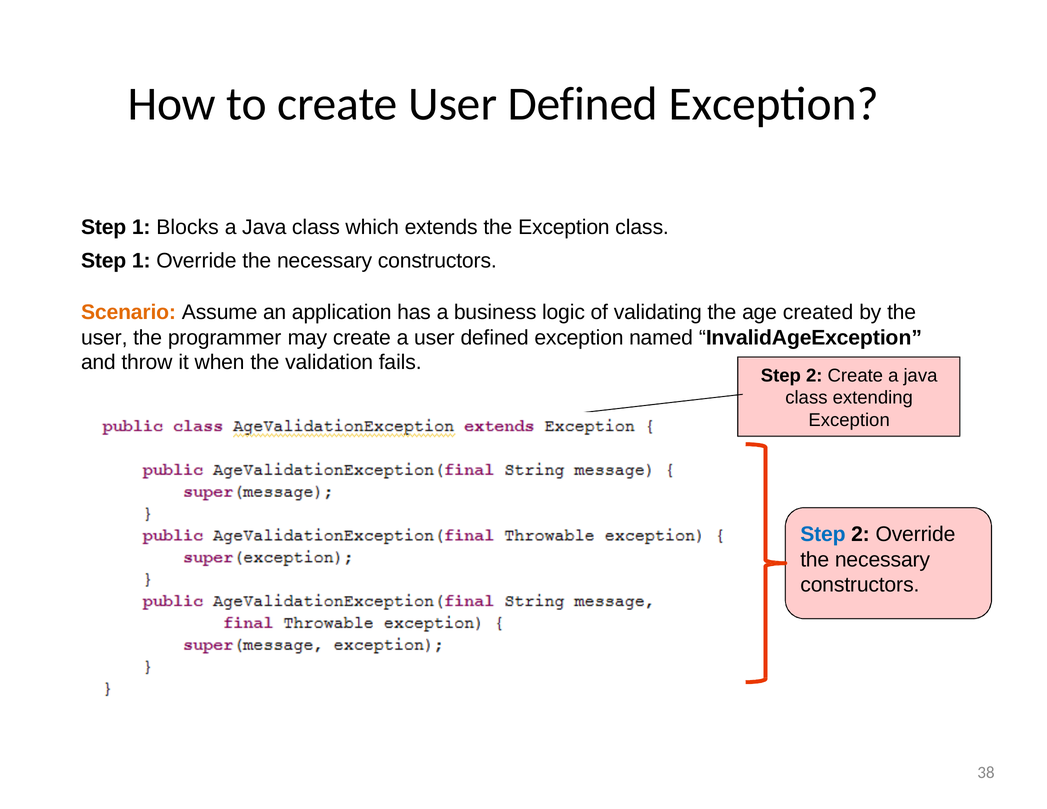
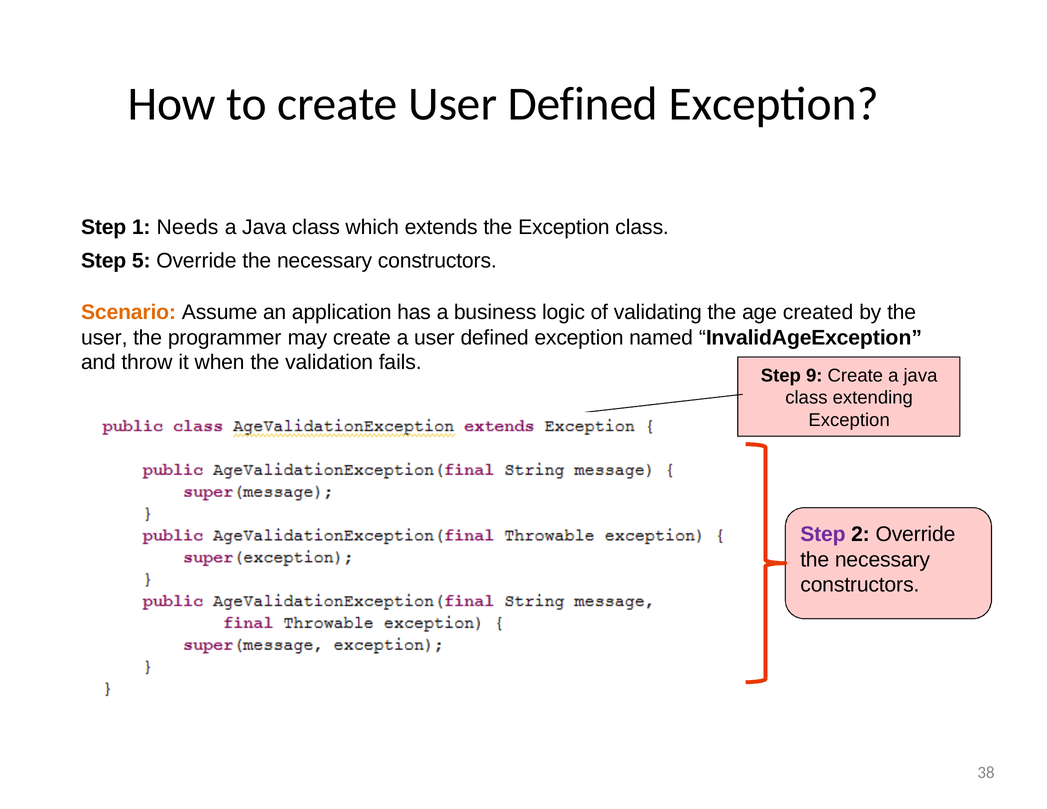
Blocks: Blocks -> Needs (187, 227)
1: 1 -> 5 (141, 261)
2: 2 -> 9 (814, 376)
Step colour: blue -> purple (823, 534)
